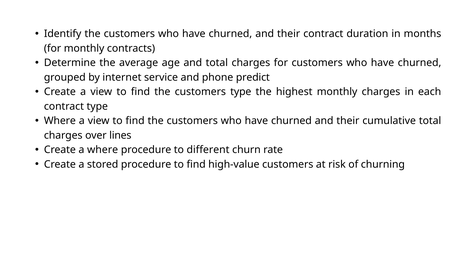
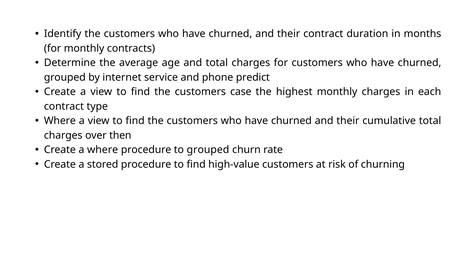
customers type: type -> case (241, 92)
lines: lines -> then (120, 135)
to different: different -> grouped (208, 150)
